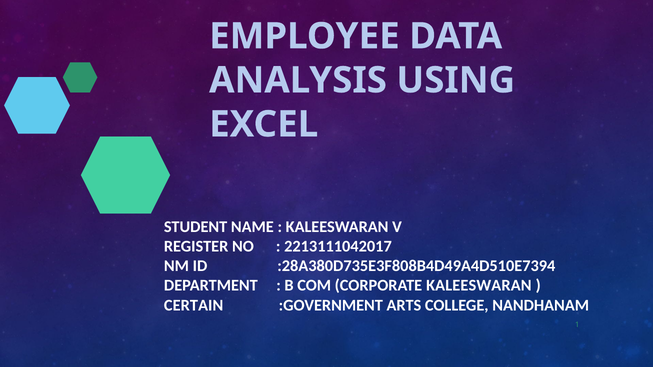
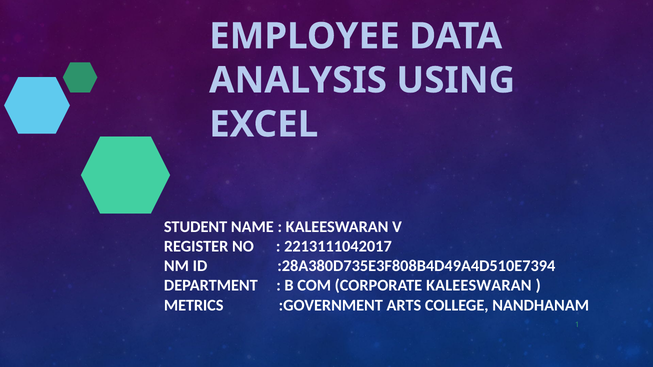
CERTAIN: CERTAIN -> METRICS (194, 305)
